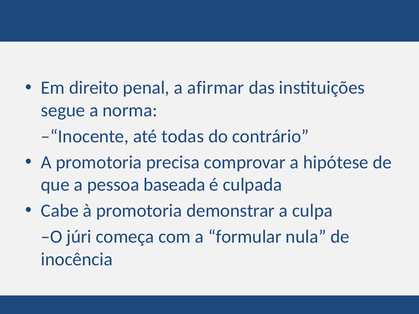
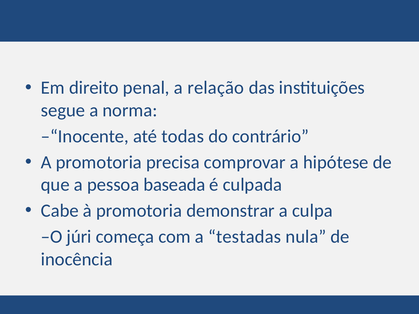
afirmar: afirmar -> relação (216, 88)
formular: formular -> testadas (245, 237)
